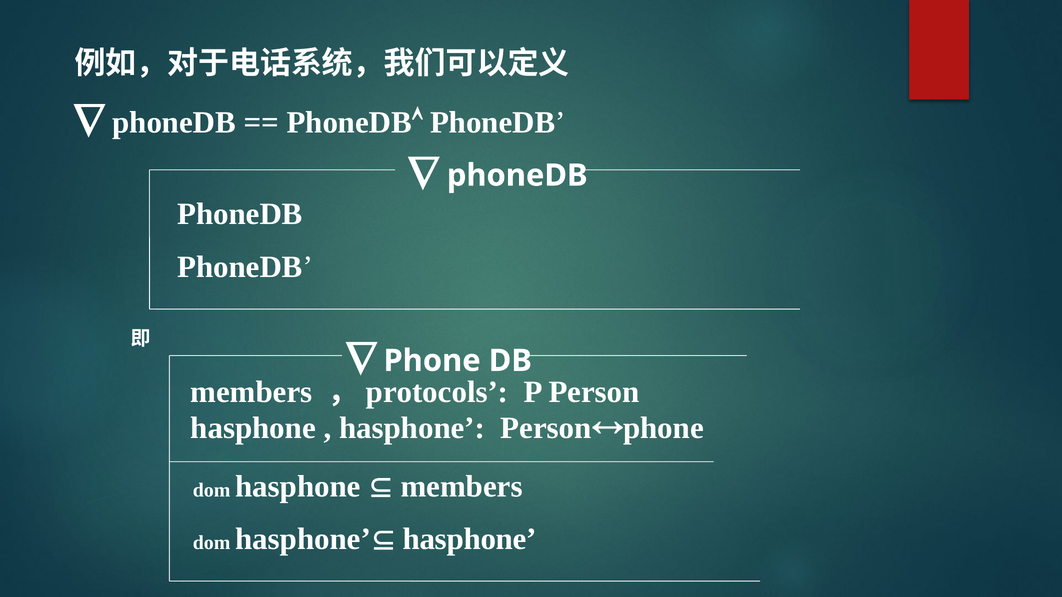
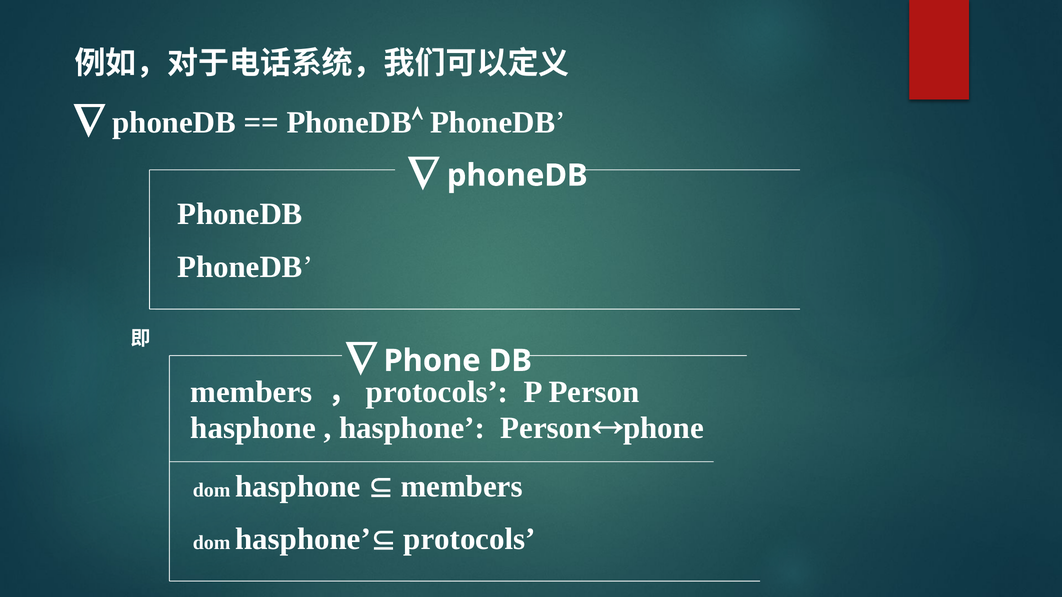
hasphone: hasphone -> protocols (469, 539)
